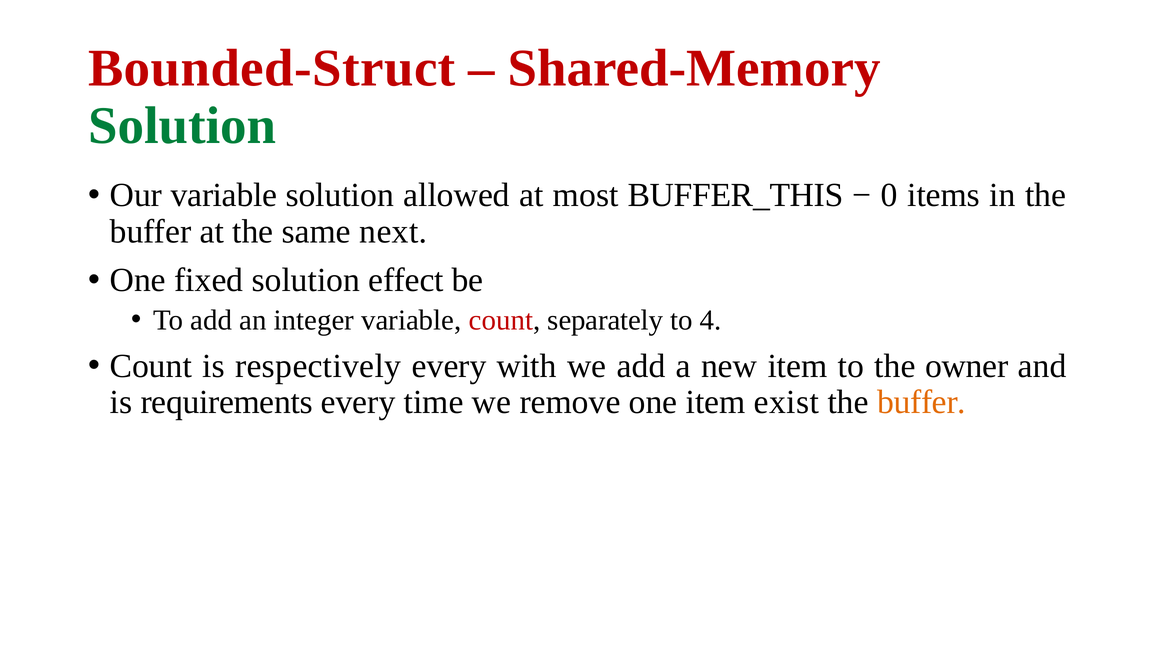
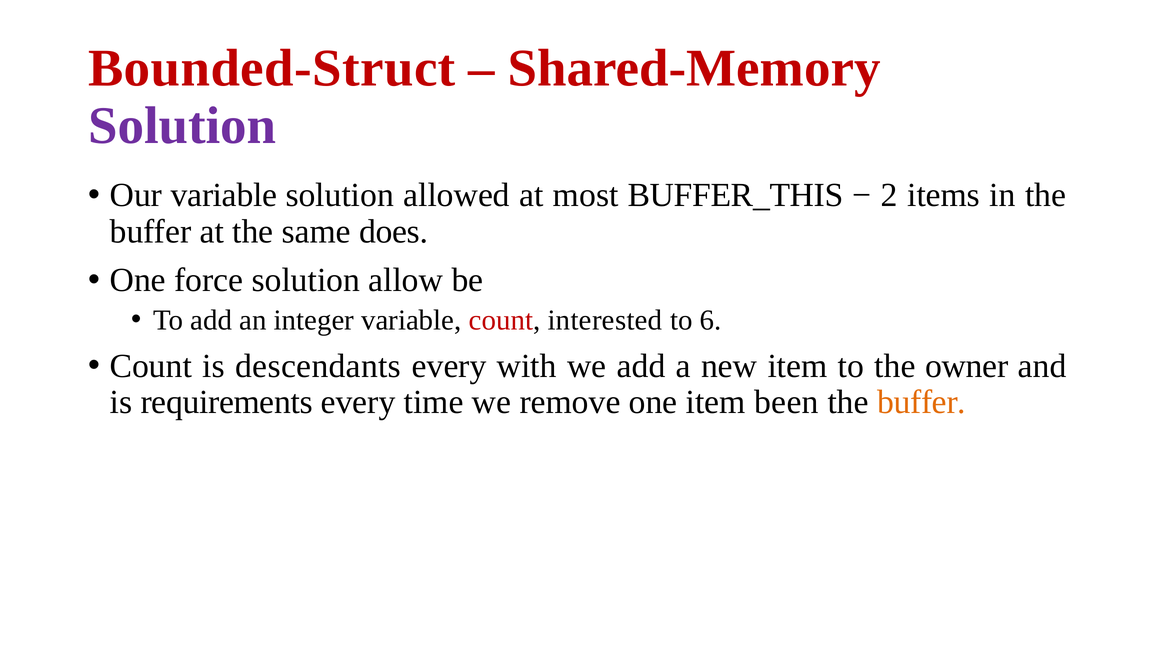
Solution colour: green -> purple (182, 126)
0: 0 -> 2 (889, 195)
next: next -> does (394, 232)
fixed: fixed -> force (209, 280)
effect: effect -> allow (406, 280)
separately: separately -> interested (605, 320)
4: 4 -> 6 (711, 320)
respectively: respectively -> descendants (318, 366)
exist: exist -> been (786, 402)
